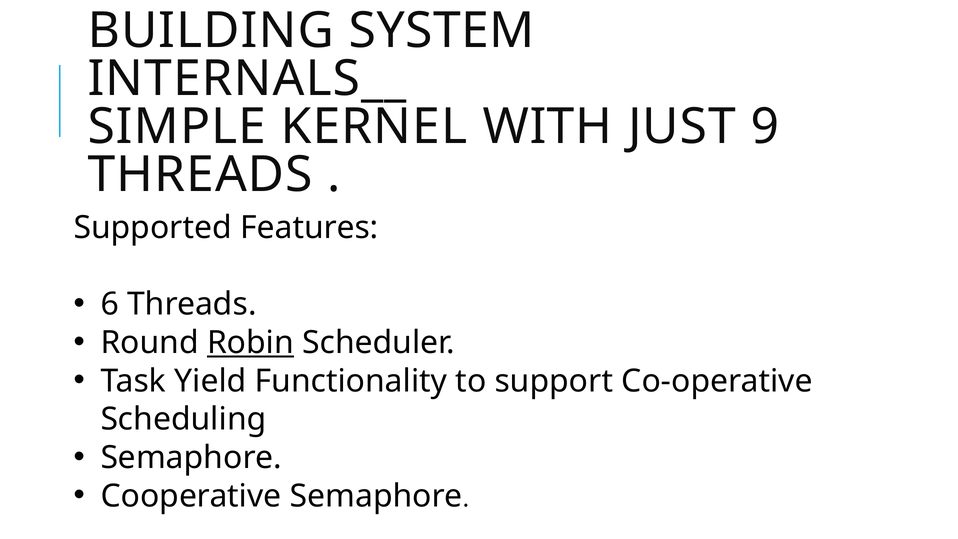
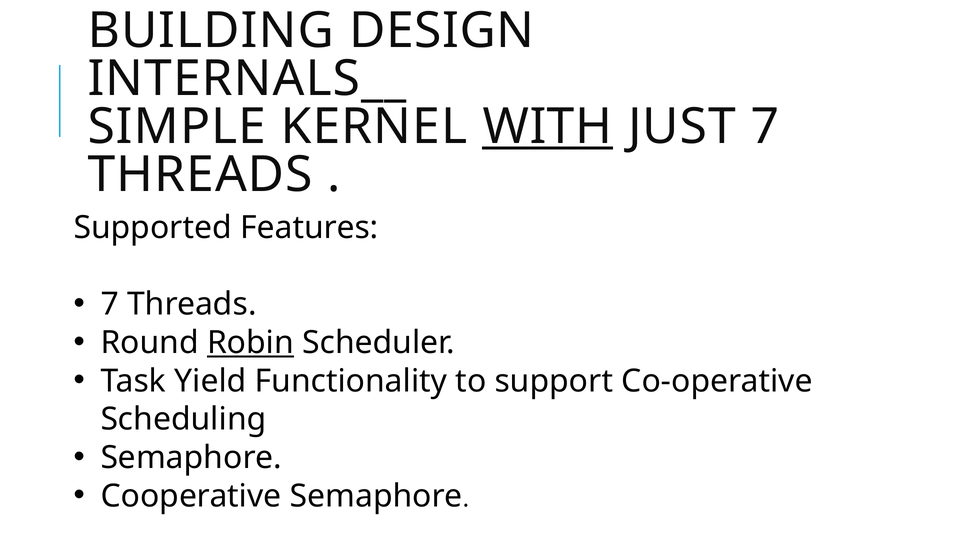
SYSTEM: SYSTEM -> DESIGN (442, 31)
WITH underline: none -> present (547, 127)
JUST 9: 9 -> 7 (765, 127)
6: 6 -> 7 (110, 304)
